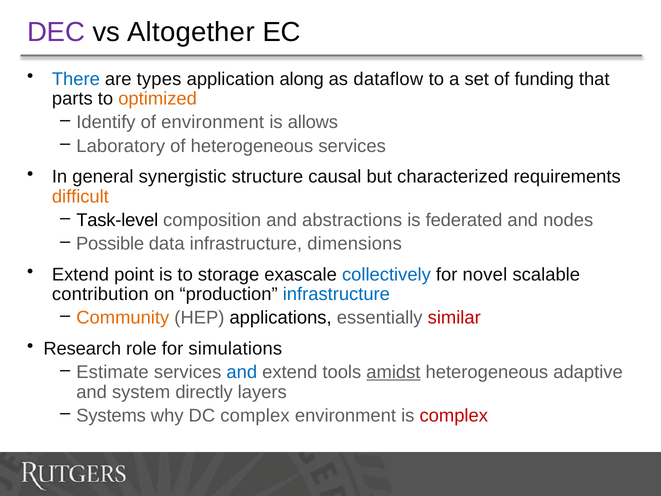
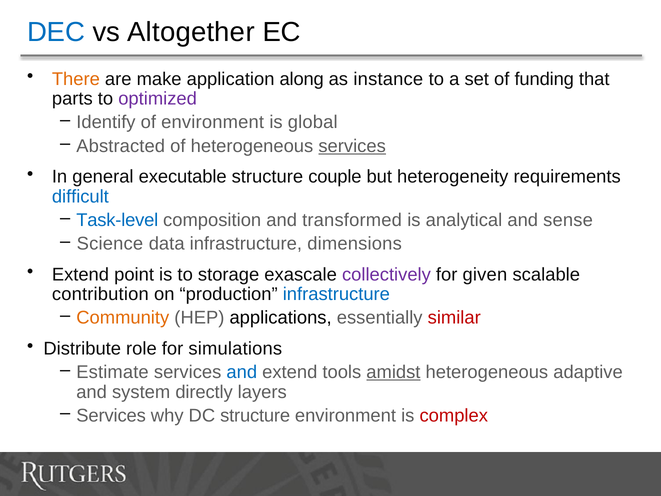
DEC colour: purple -> blue (56, 32)
There colour: blue -> orange (76, 79)
types: types -> make (159, 79)
dataflow: dataflow -> instance (388, 79)
optimized colour: orange -> purple (158, 99)
allows: allows -> global (313, 122)
Laboratory: Laboratory -> Abstracted (121, 146)
services underline: none -> present (352, 146)
synergistic: synergistic -> executable (183, 177)
causal: causal -> couple (335, 177)
characterized: characterized -> heterogeneity (453, 177)
difficult colour: orange -> blue (80, 197)
Task-level colour: black -> blue (117, 220)
abstractions: abstractions -> transformed (352, 220)
federated: federated -> analytical (464, 220)
nodes: nodes -> sense (568, 220)
Possible: Possible -> Science (110, 244)
collectively colour: blue -> purple (386, 274)
novel: novel -> given (485, 274)
Research: Research -> Distribute (82, 349)
Systems: Systems -> Services (111, 415)
DC complex: complex -> structure (255, 415)
